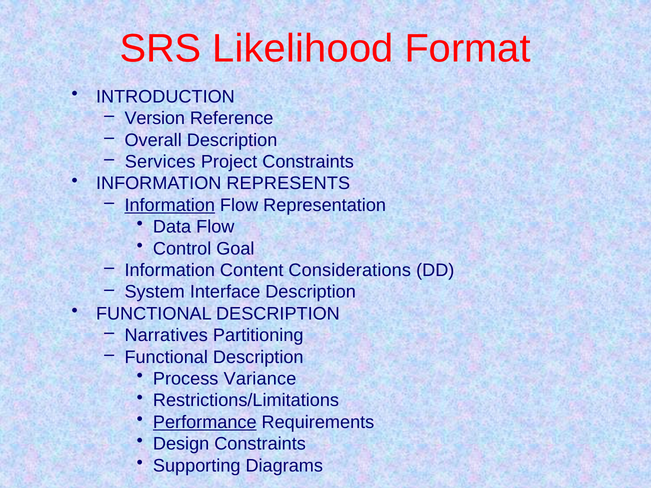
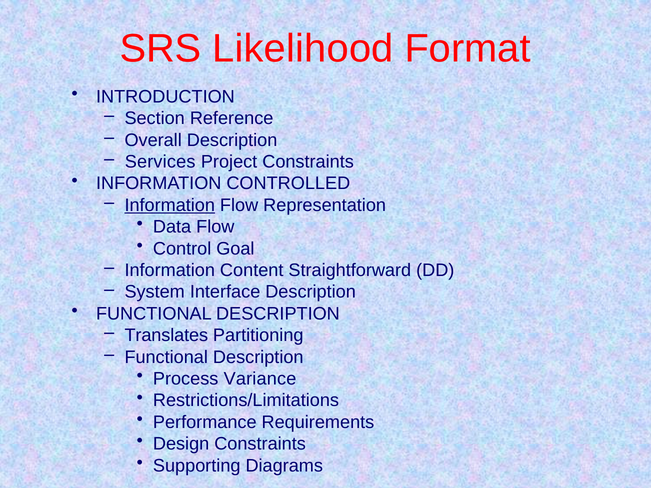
Version: Version -> Section (155, 118)
REPRESENTS: REPRESENTS -> CONTROLLED (288, 184)
Considerations: Considerations -> Straightforward (350, 270)
Narratives: Narratives -> Translates (166, 336)
Performance underline: present -> none (205, 422)
